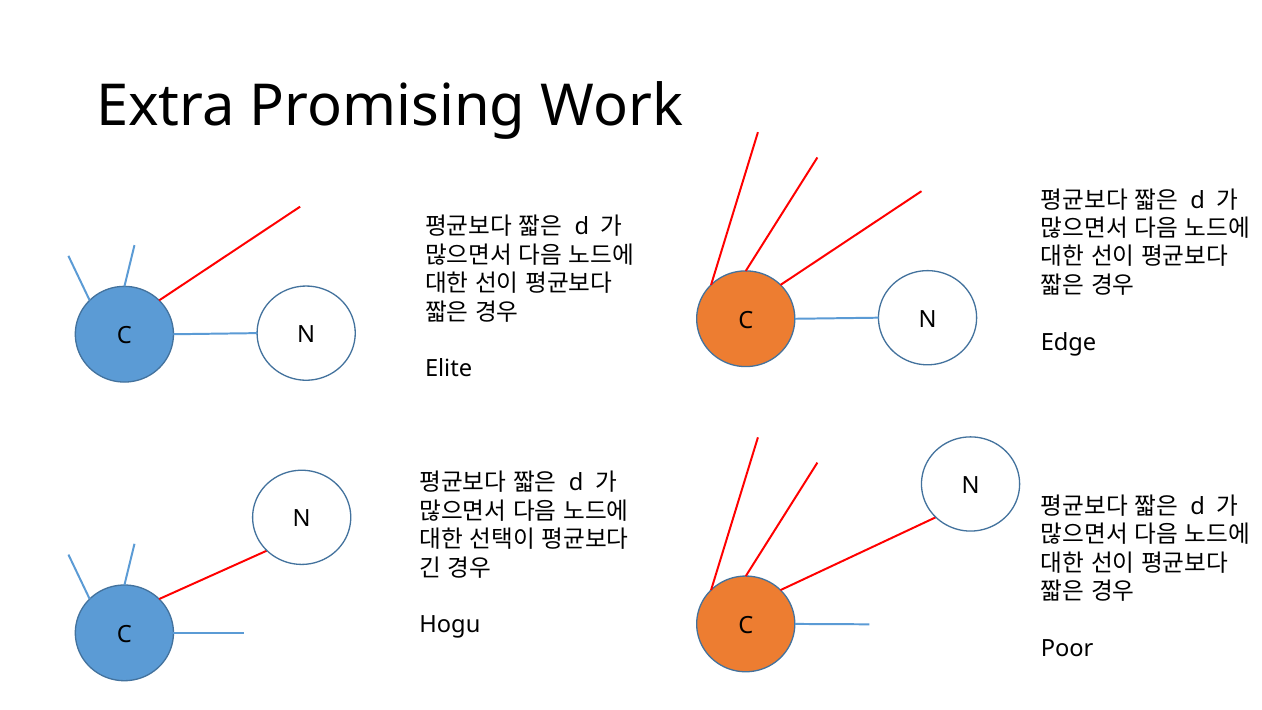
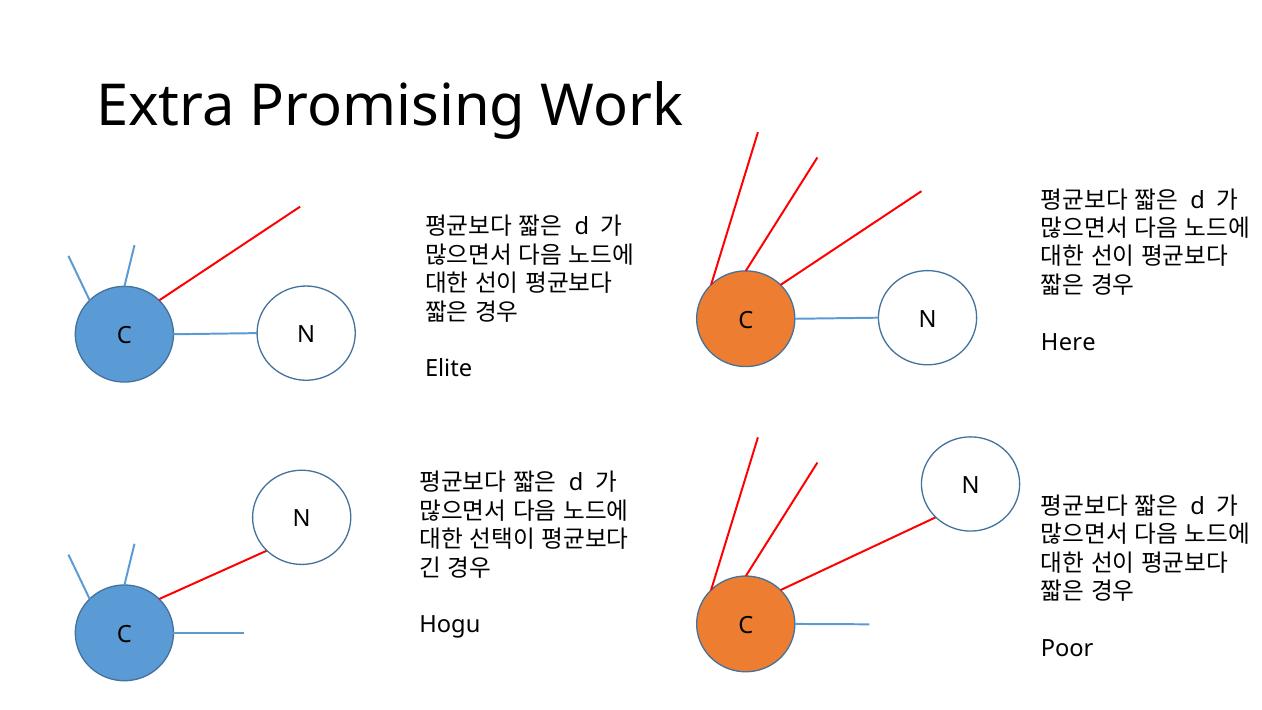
Edge: Edge -> Here (1068, 342)
